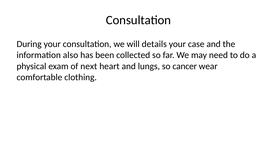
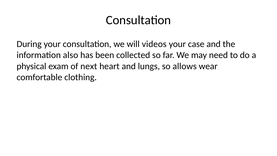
details: details -> videos (154, 44)
cancer: cancer -> allows (185, 66)
